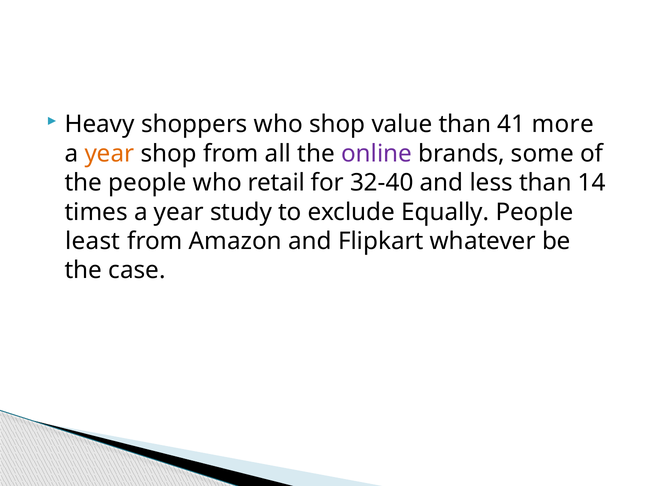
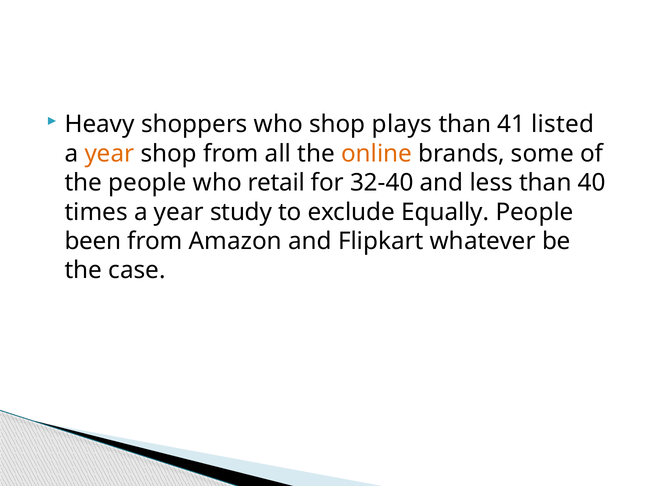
value: value -> plays (402, 124)
more: more -> listed (563, 124)
online colour: purple -> orange (377, 154)
14: 14 -> 40 (592, 183)
least: least -> been (93, 241)
